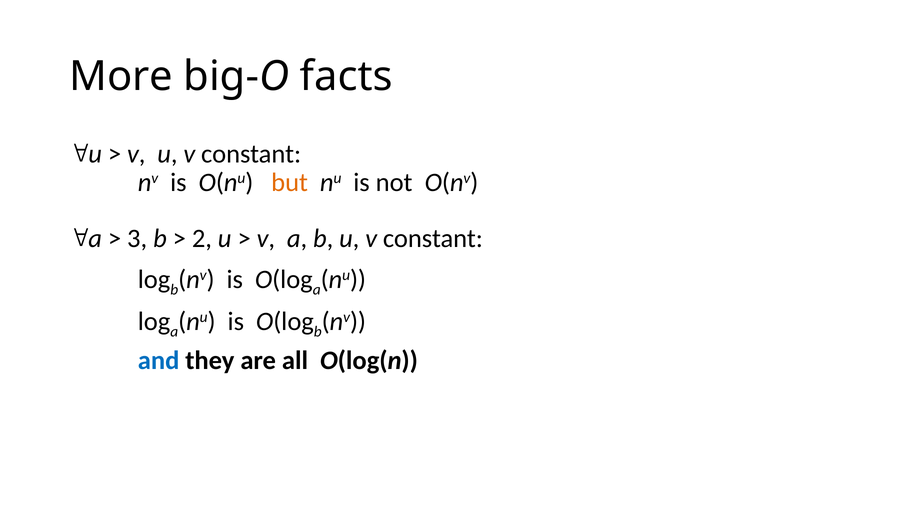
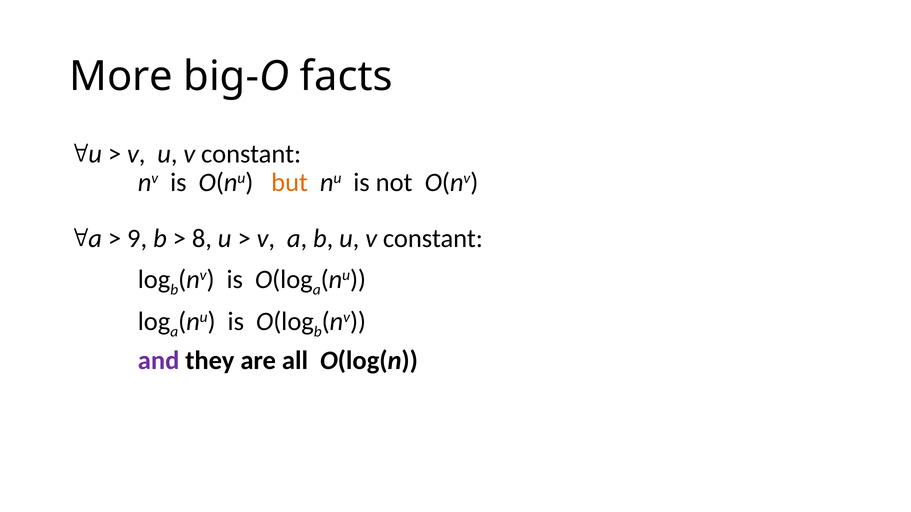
3: 3 -> 9 (137, 238)
2: 2 -> 8 (202, 238)
and colour: blue -> purple (159, 361)
